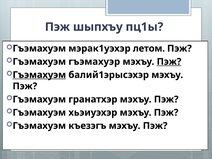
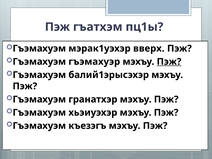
шыпхъу: шыпхъу -> гъатхэм (98, 27)
летом: летом -> вверх (149, 48)
Гъэмахуэм underline: present -> none (39, 75)
